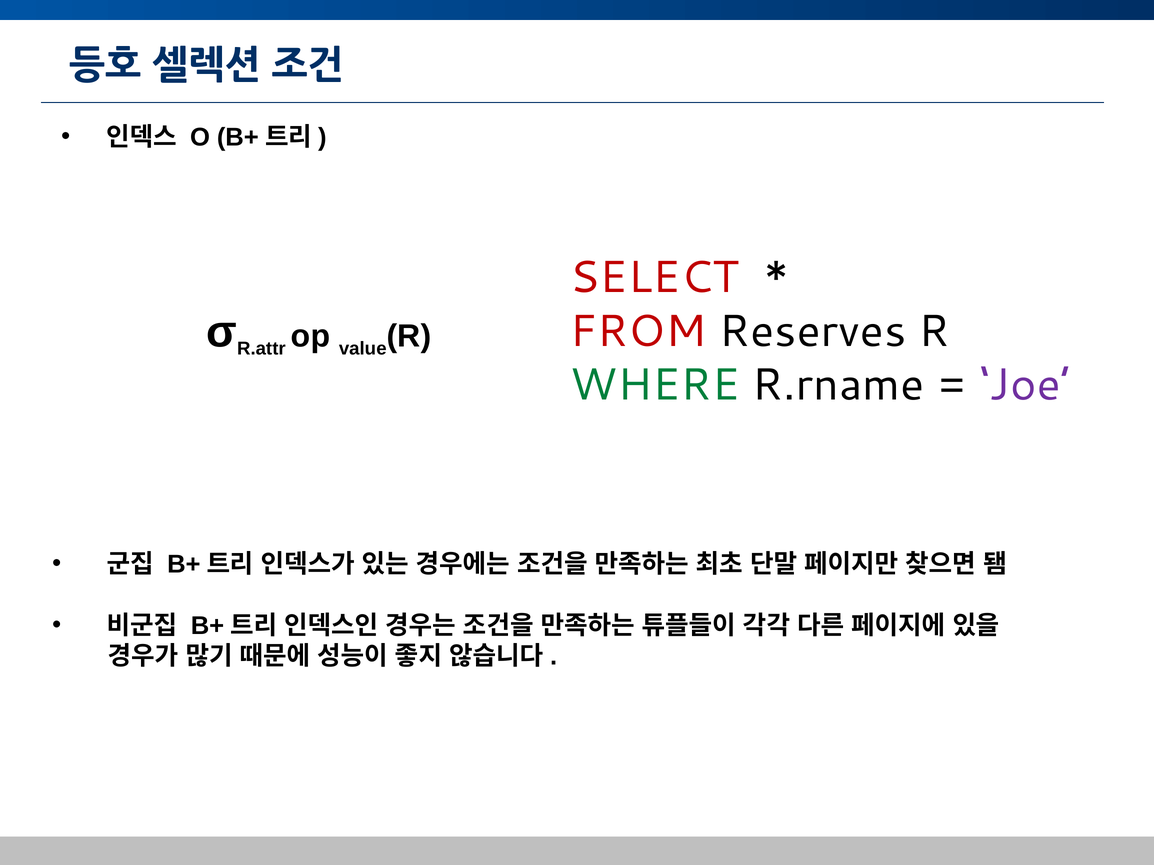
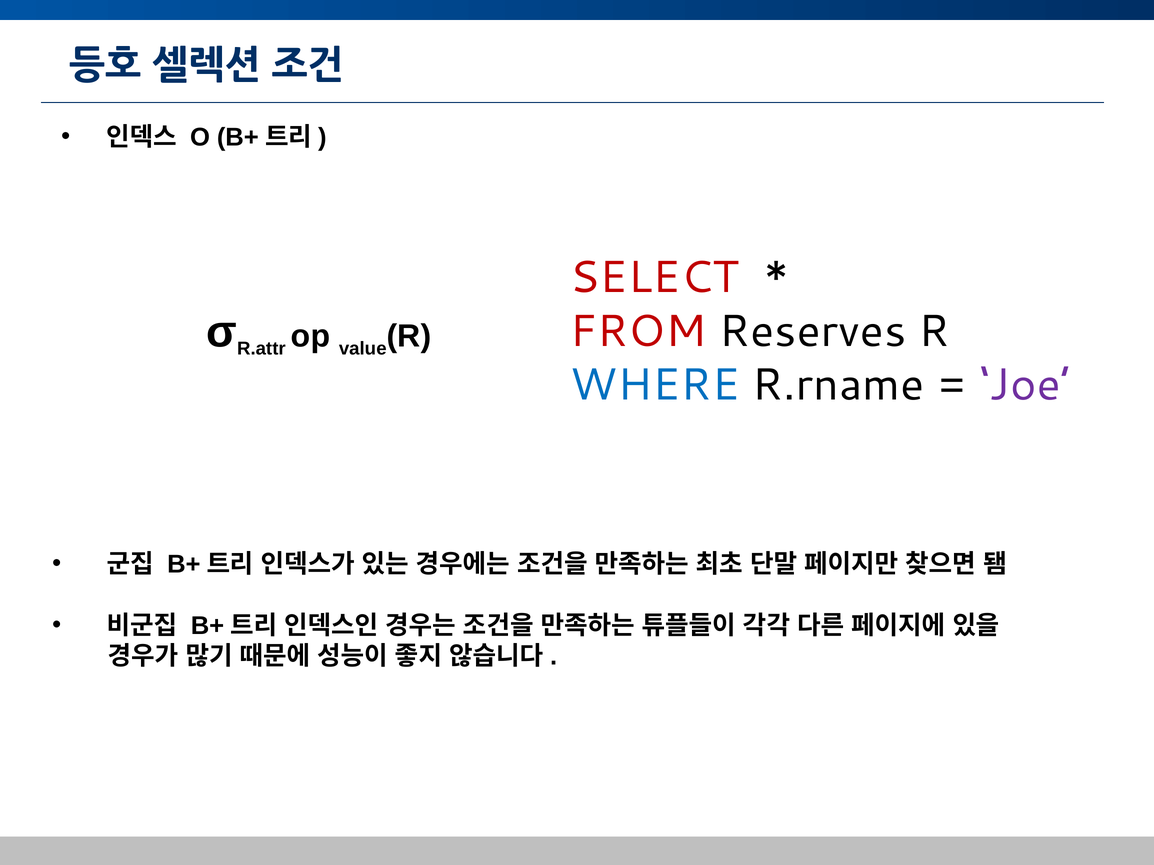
WHERE colour: green -> blue (655, 385)
